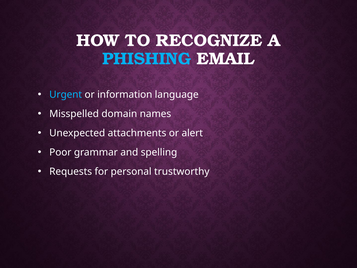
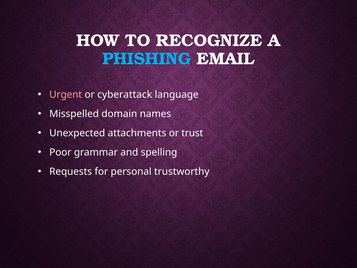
Urgent colour: light blue -> pink (66, 94)
information: information -> cyberattack (125, 94)
alert: alert -> trust (192, 133)
